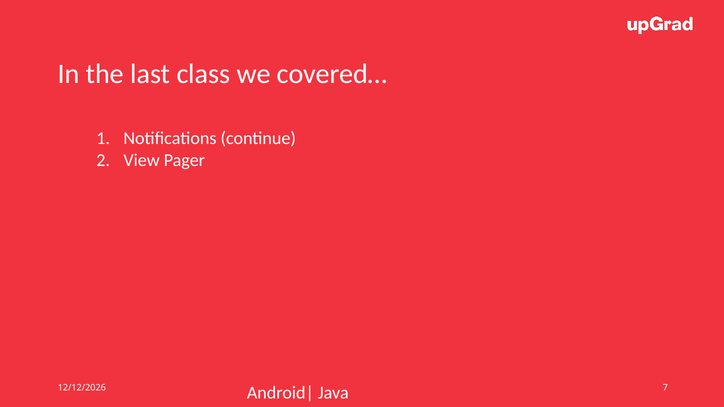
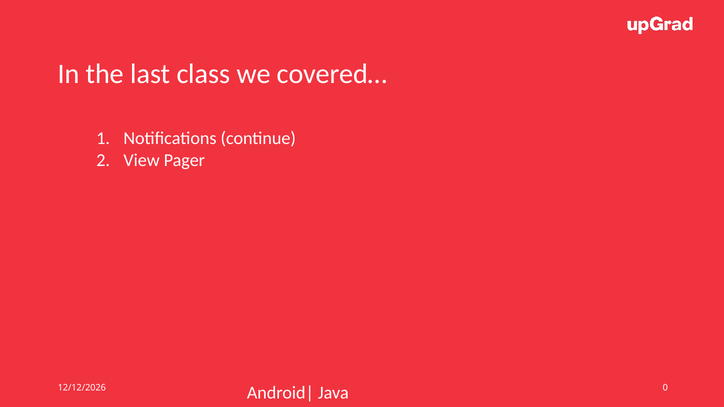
7: 7 -> 0 (665, 388)
